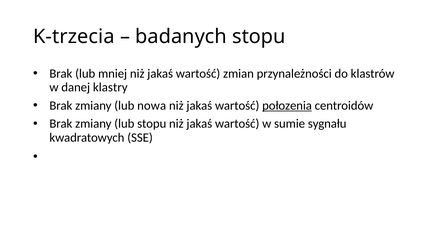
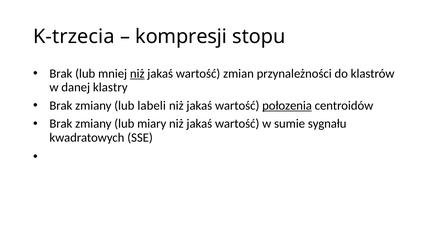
badanych: badanych -> kompresji (181, 37)
niż underline: none -> present (137, 74)
nowa: nowa -> labeli (152, 105)
lub stopu: stopu -> miary (152, 124)
